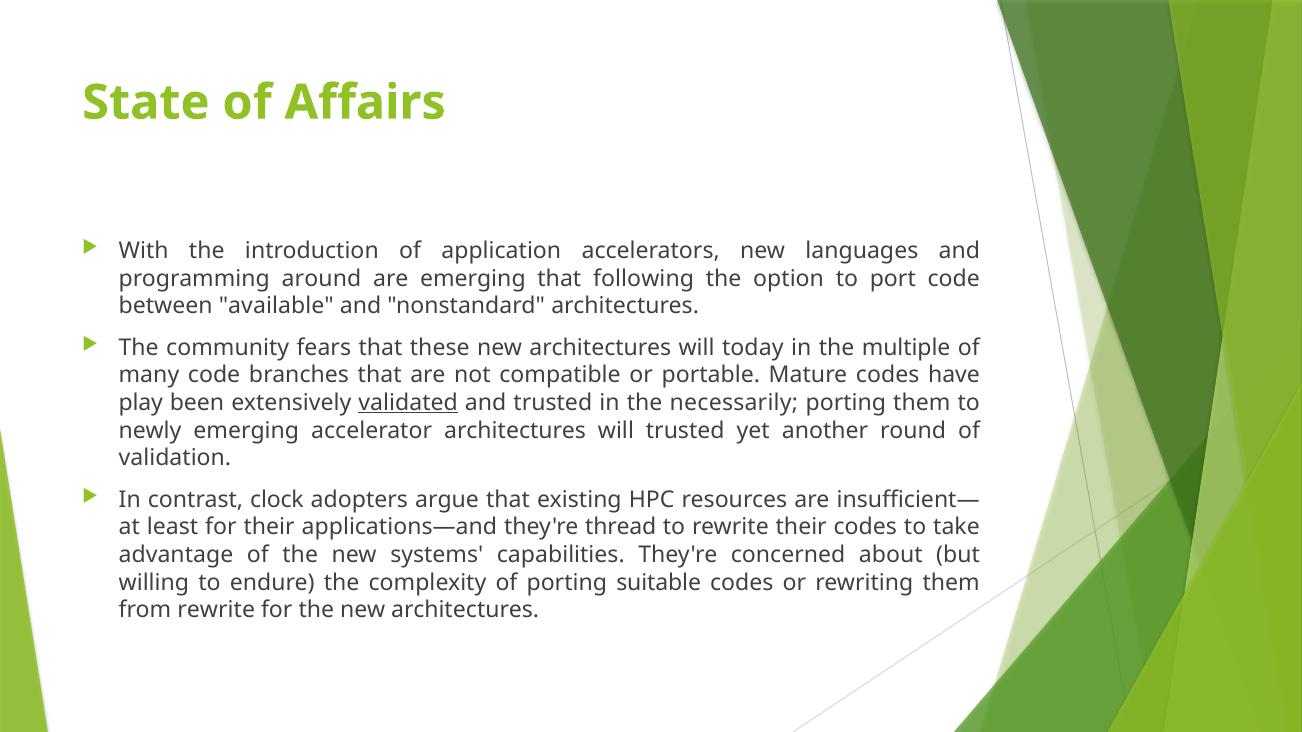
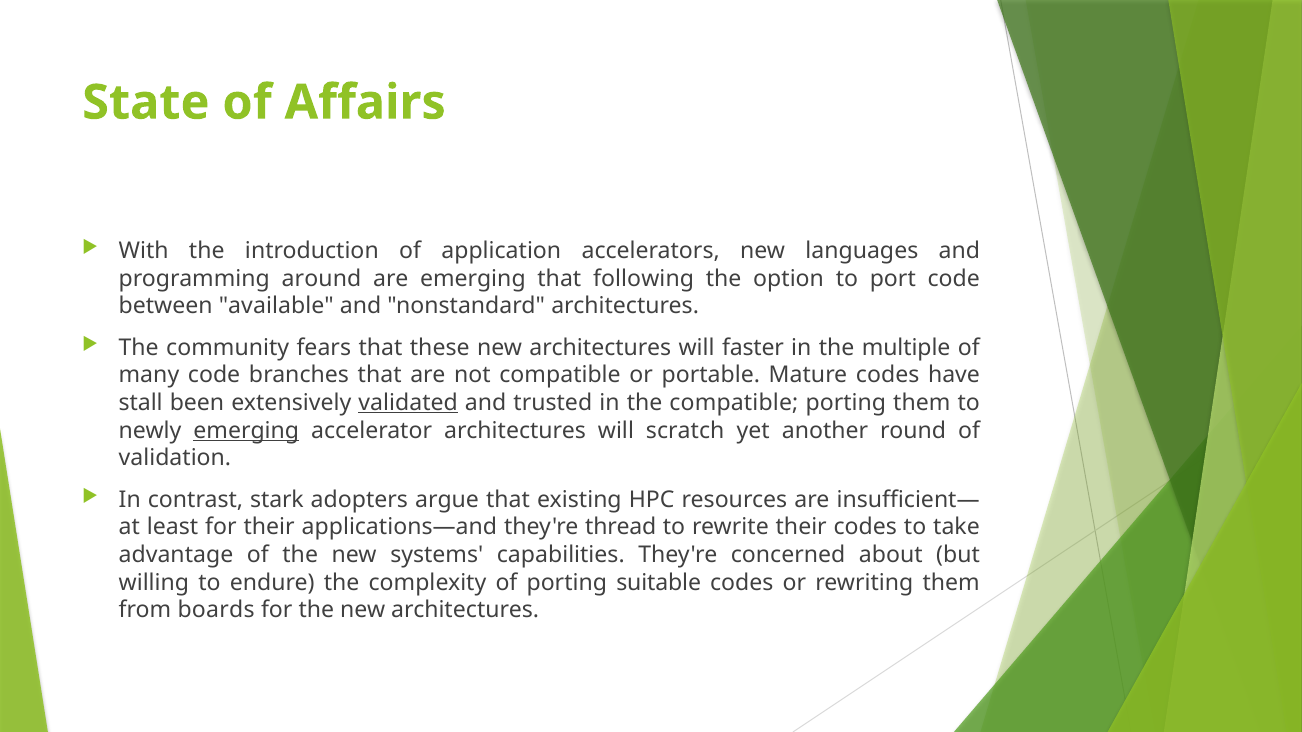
today: today -> faster (753, 348)
play: play -> stall (141, 403)
the necessarily: necessarily -> compatible (734, 403)
emerging underline: none -> present (246, 431)
will trusted: trusted -> scratch (685, 431)
clock: clock -> stark (277, 500)
from rewrite: rewrite -> boards (216, 610)
